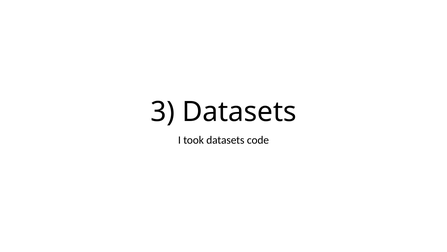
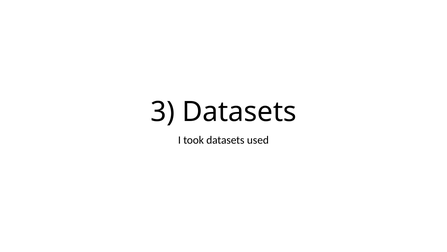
code: code -> used (258, 140)
